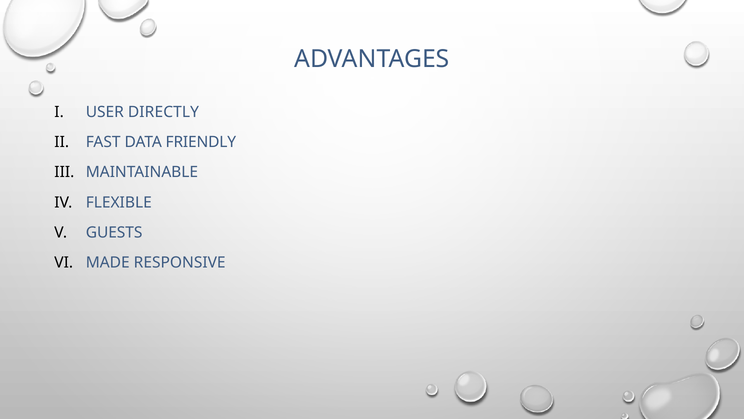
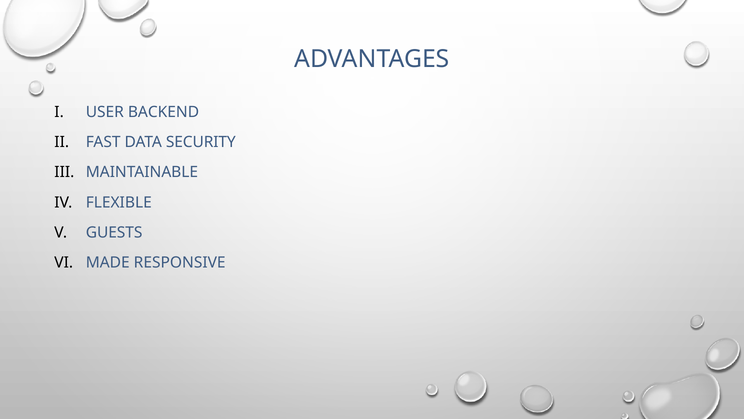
DIRECTLY: DIRECTLY -> BACKEND (164, 112)
FRIENDLY: FRIENDLY -> SECURITY (201, 142)
